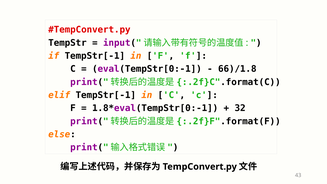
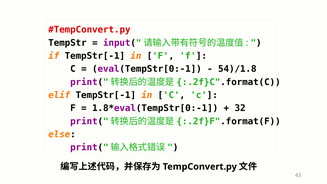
66)/1.8: 66)/1.8 -> 54)/1.8 (237, 69)
